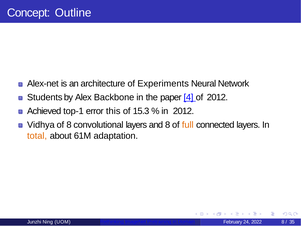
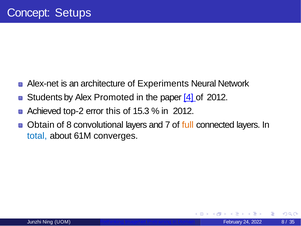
Outline: Outline -> Setups (73, 13)
Backbone: Backbone -> Promoted (114, 97)
top-1: top-1 -> top-2 (73, 111)
Vidhya: Vidhya -> Obtain (41, 125)
and 8: 8 -> 7 (168, 125)
total colour: orange -> blue (37, 136)
adaptation: adaptation -> converges (116, 136)
